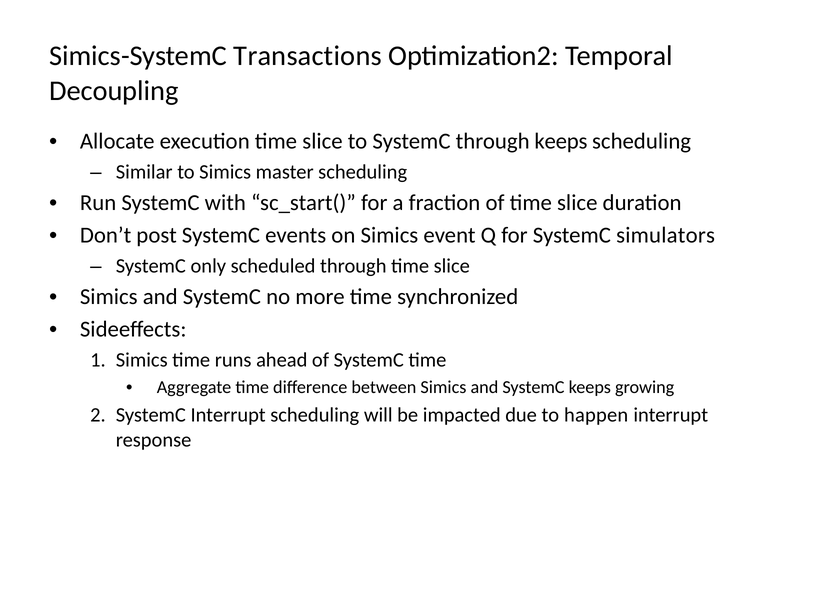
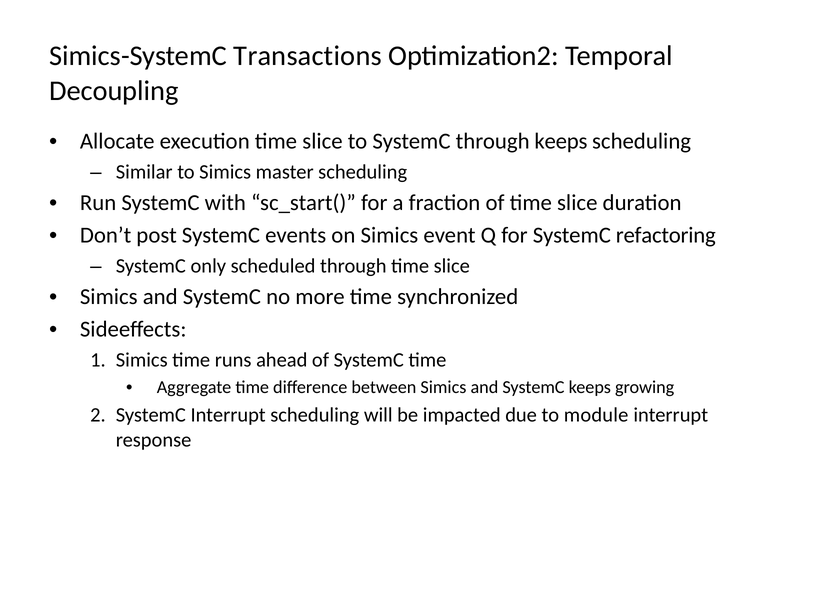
simulators: simulators -> refactoring (666, 235)
happen: happen -> module (596, 415)
